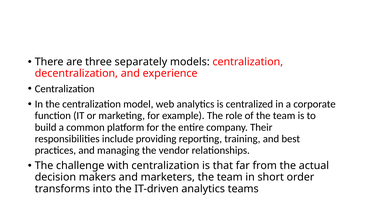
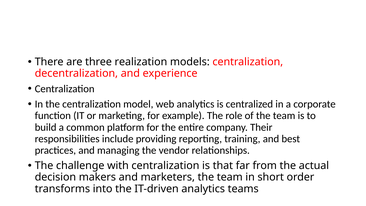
separately: separately -> realization (141, 62)
